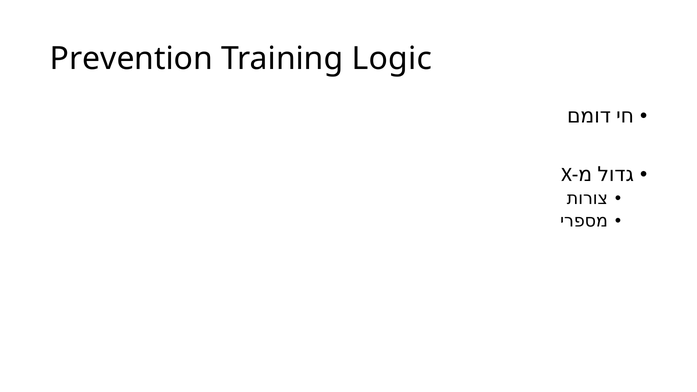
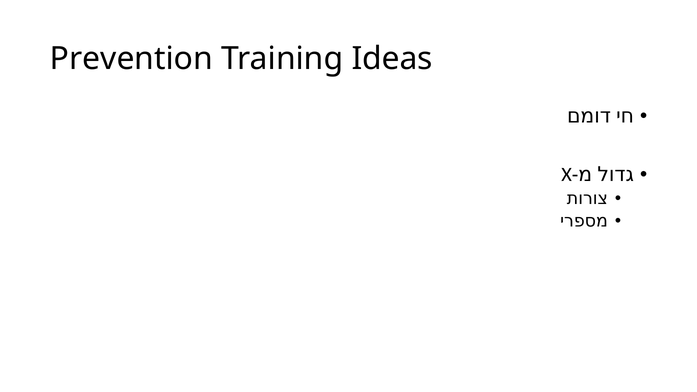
Logic: Logic -> Ideas (392, 59)
